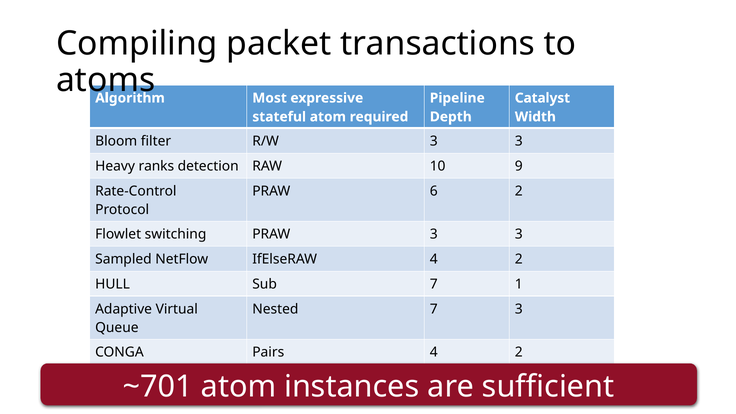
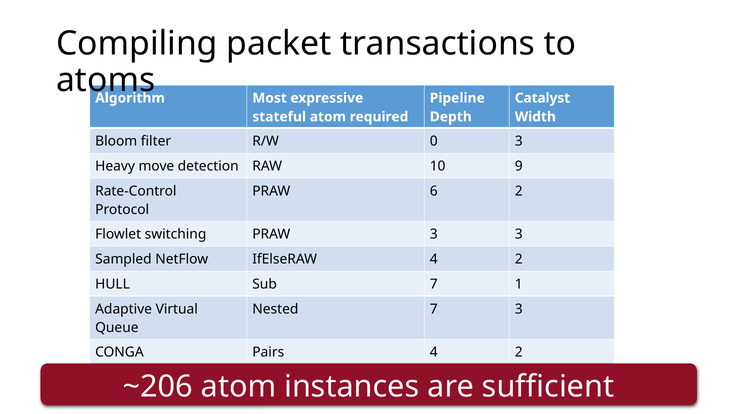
R/W 3: 3 -> 0 (434, 141)
ranks: ranks -> move (156, 166)
~701: ~701 -> ~206 (158, 386)
